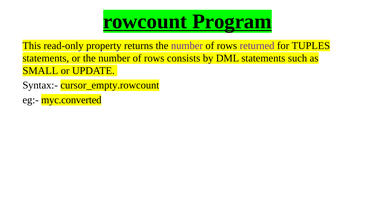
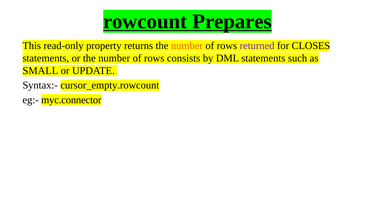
Program: Program -> Prepares (232, 21)
number colour: purple -> orange (187, 46)
TUPLES: TUPLES -> CLOSES (311, 46)
myc.converted: myc.converted -> myc.connector (71, 100)
